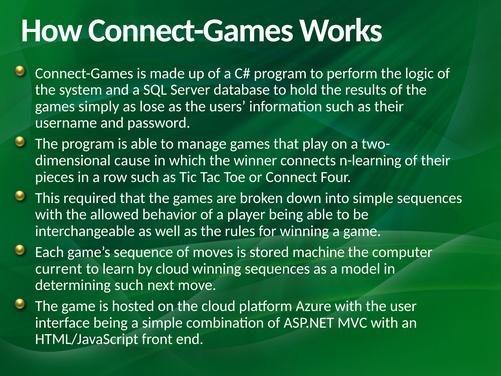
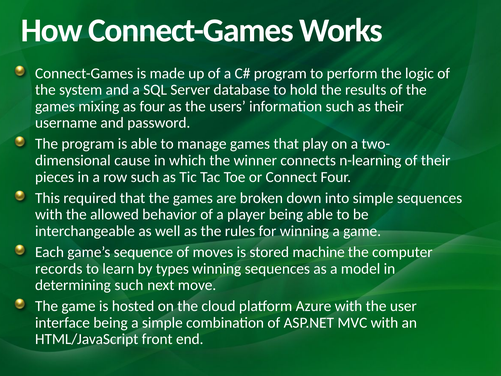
simply: simply -> mixing (99, 106)
as lose: lose -> four (152, 106)
current: current -> records (59, 268)
by cloud: cloud -> types (172, 268)
